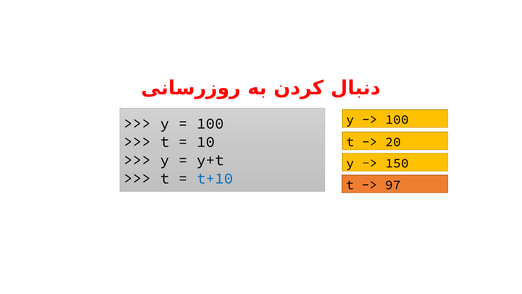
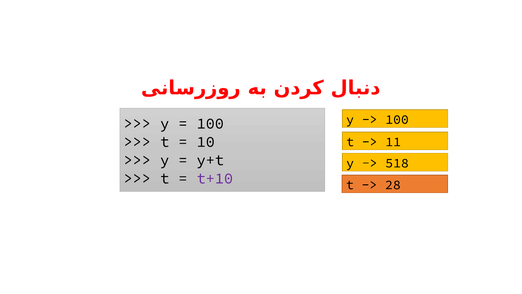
20: 20 -> 11 (393, 142)
150: 150 -> 518 (397, 163)
t+10 colour: blue -> purple (215, 178)
97: 97 -> 28 (393, 185)
